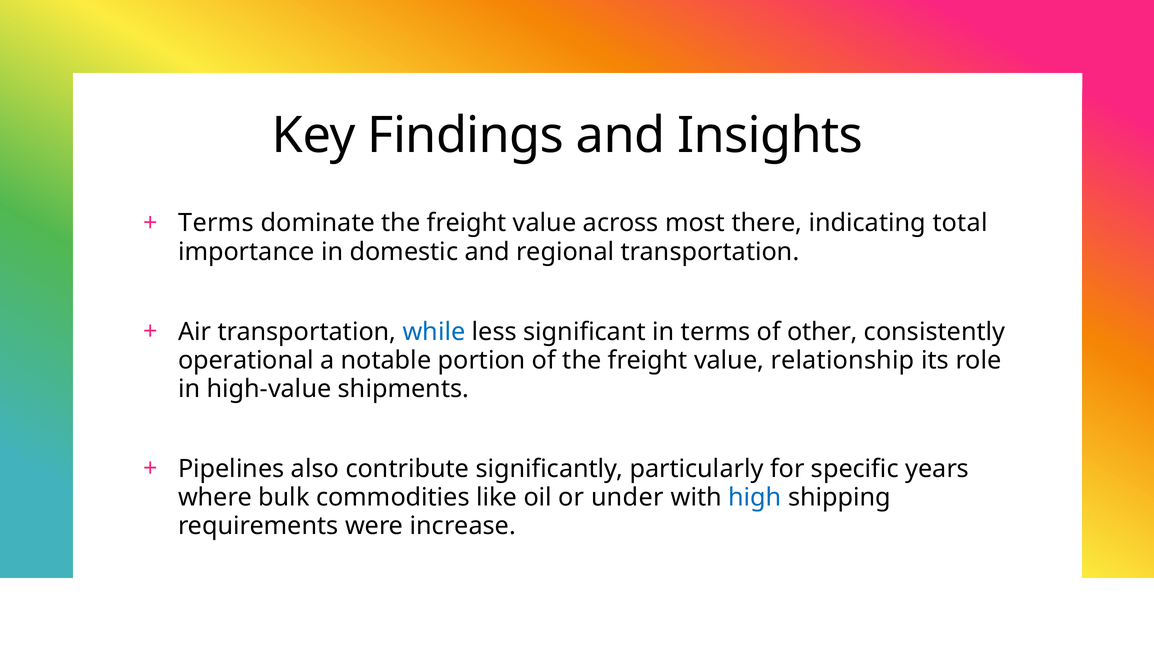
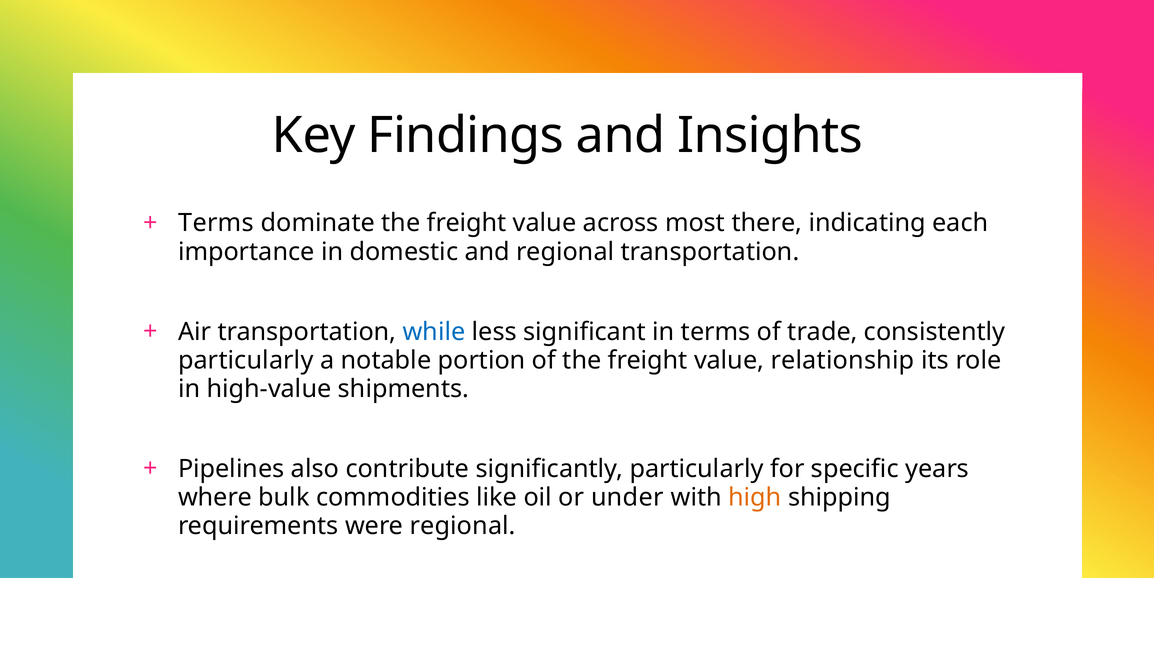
total: total -> each (960, 223)
other: other -> trade (822, 332)
operational: operational -> particularly (246, 360)
high colour: blue -> orange (755, 498)
were increase: increase -> regional (463, 526)
